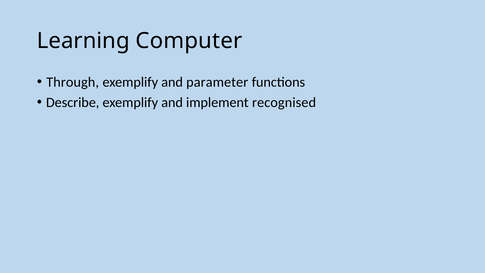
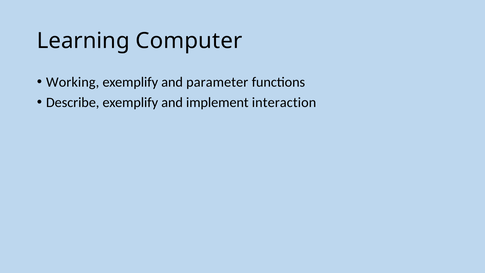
Through: Through -> Working (73, 82)
recognised: recognised -> interaction (284, 102)
